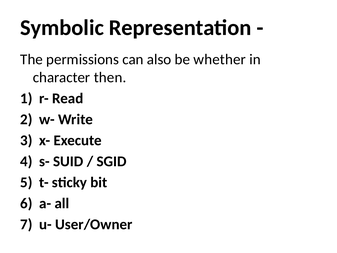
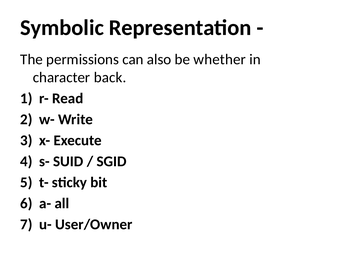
then: then -> back (110, 77)
